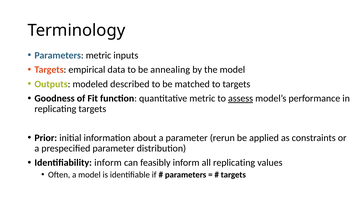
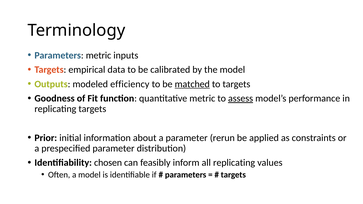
annealing: annealing -> calibrated (170, 70)
described: described -> efficiency (130, 84)
matched underline: none -> present (192, 84)
Identifiability inform: inform -> chosen (108, 163)
